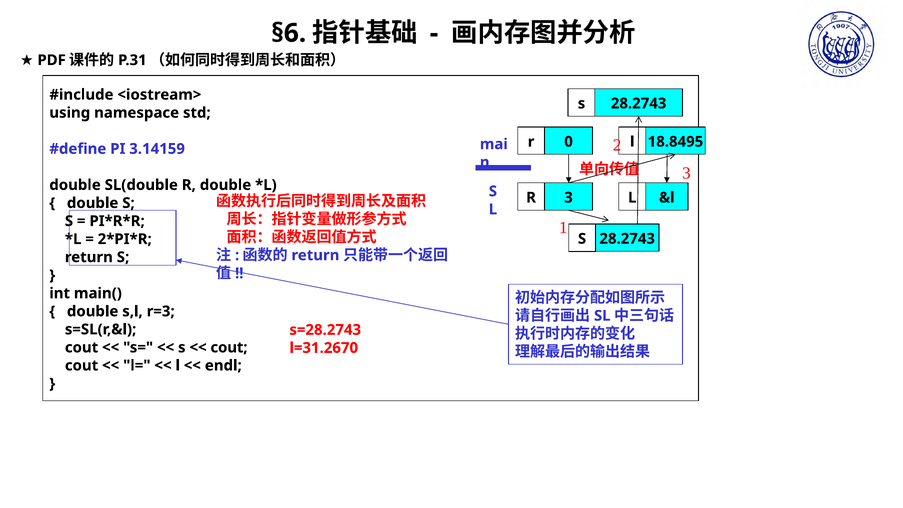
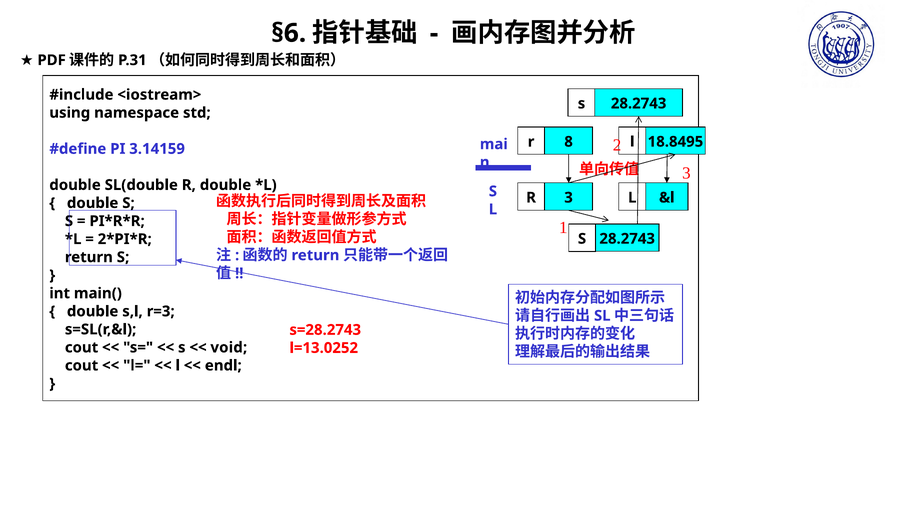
0: 0 -> 8 (569, 142)
cout: cout -> void (229, 347)
l=31.2670: l=31.2670 -> l=13.0252 (324, 348)
